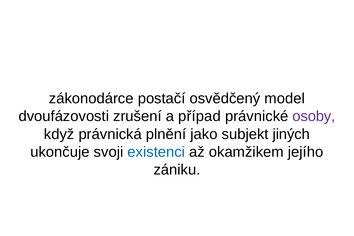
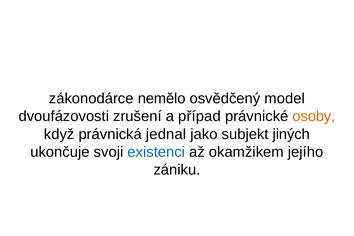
postačí: postačí -> nemělo (162, 99)
osoby colour: purple -> orange (314, 116)
plnění: plnění -> jednal (166, 134)
